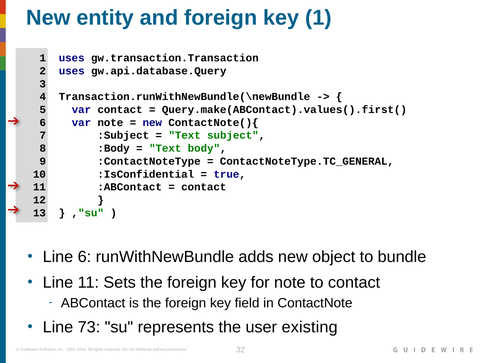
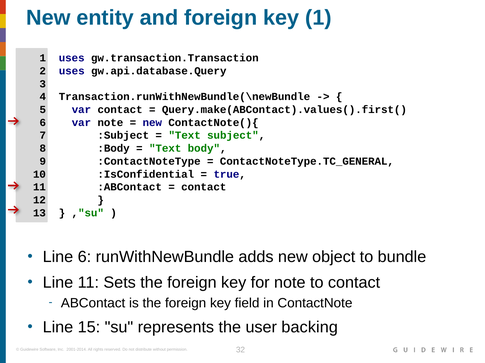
73: 73 -> 15 (89, 328)
existing: existing -> backing (310, 328)
